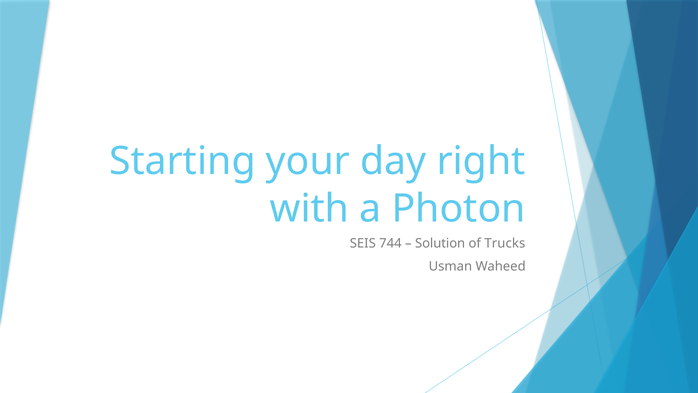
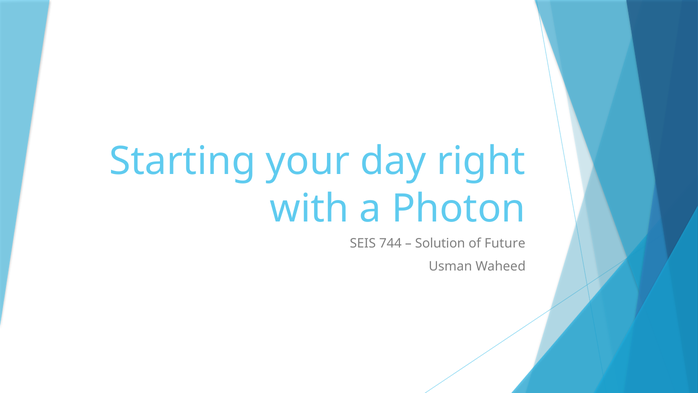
Trucks: Trucks -> Future (505, 243)
